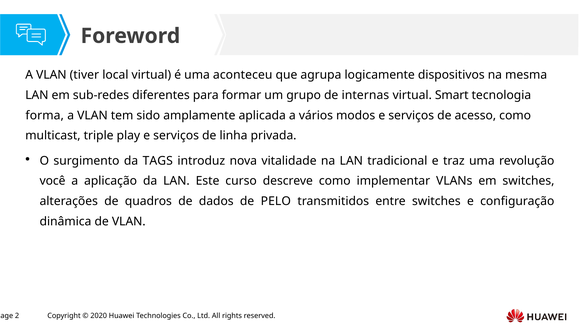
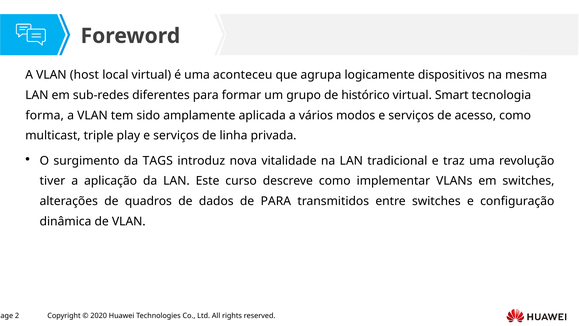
tiver: tiver -> host (84, 75)
internas: internas -> histórico (366, 95)
você: você -> tiver (52, 181)
de PELO: PELO -> PARA (276, 201)
